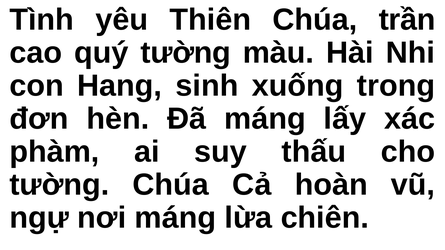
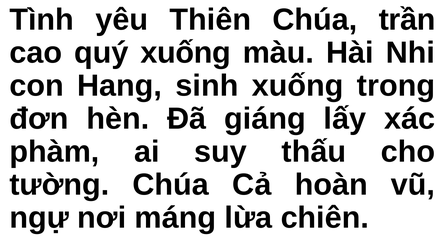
quý tường: tường -> xuống (186, 53)
Đã máng: máng -> giáng (265, 119)
